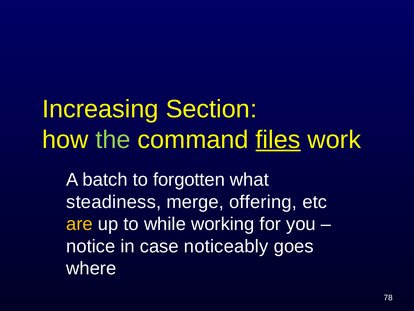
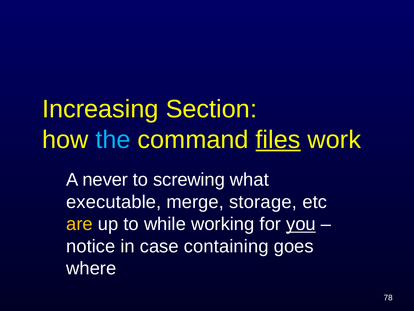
the colour: light green -> light blue (113, 139)
batch: batch -> never (105, 180)
forgotten: forgotten -> screwing (189, 180)
steadiness: steadiness -> executable (114, 202)
offering: offering -> storage (263, 202)
you underline: none -> present (301, 224)
noticeably: noticeably -> containing (226, 246)
